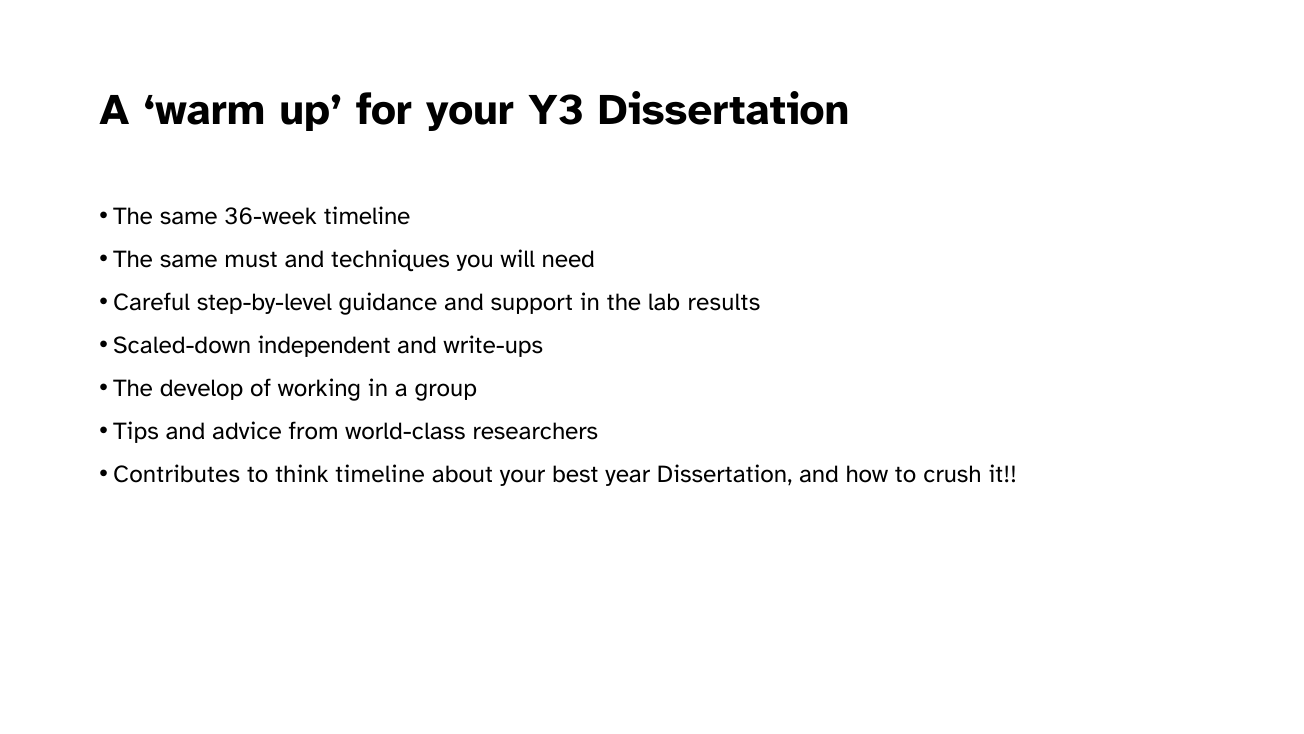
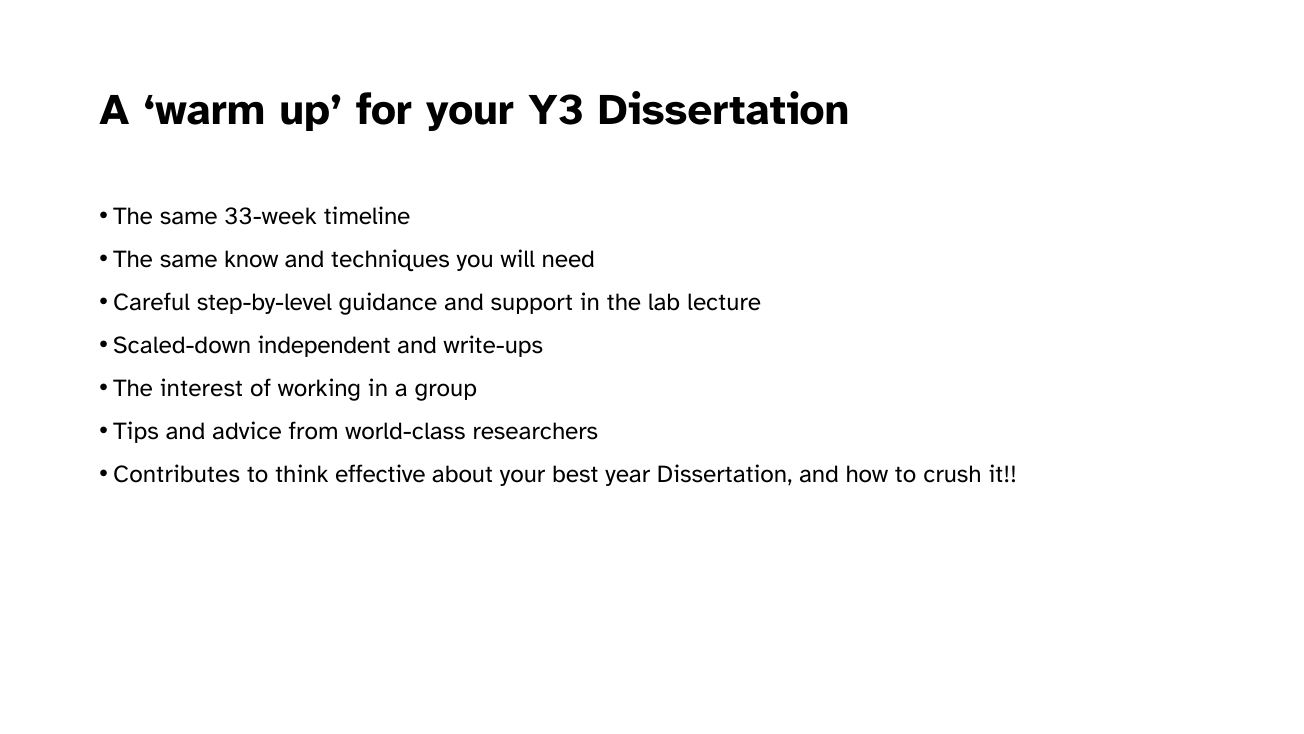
36-week: 36-week -> 33-week (271, 217)
must: must -> know (251, 259)
results: results -> lecture (724, 302)
develop: develop -> interest (201, 388)
think timeline: timeline -> effective (380, 474)
